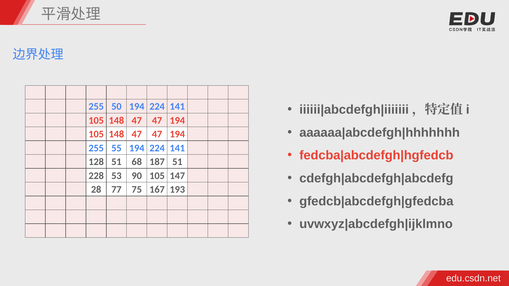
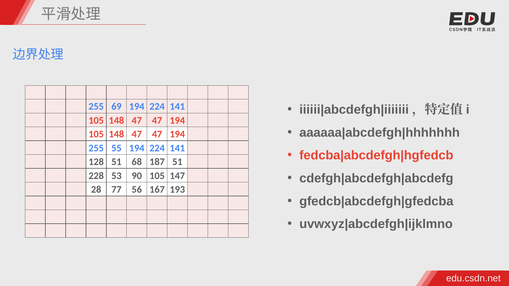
50: 50 -> 69 (116, 107)
75: 75 -> 56 (137, 190)
